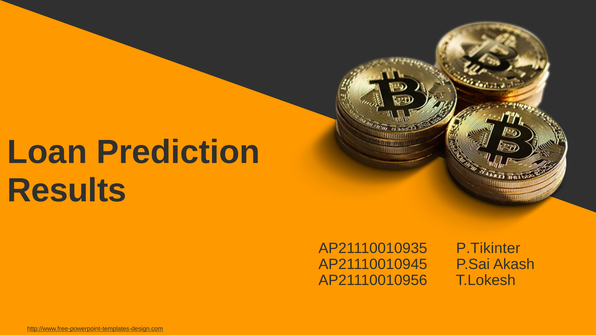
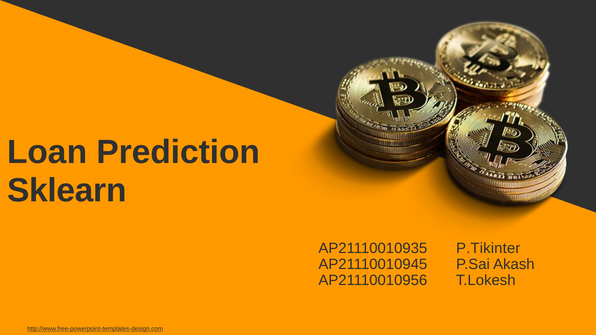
Results: Results -> Sklearn (67, 190)
